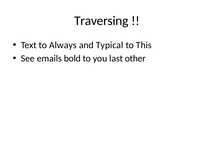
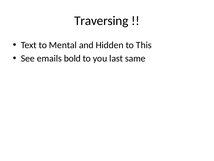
Always: Always -> Mental (63, 45)
Typical: Typical -> Hidden (110, 45)
other: other -> same (135, 58)
